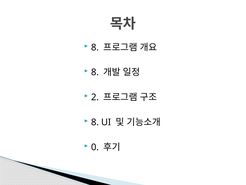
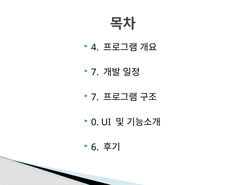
8: 8 -> 4 (95, 47)
8: 8 -> 7 (95, 72)
2: 2 -> 7 (95, 97)
8: 8 -> 0 (95, 122)
0: 0 -> 6 (95, 147)
